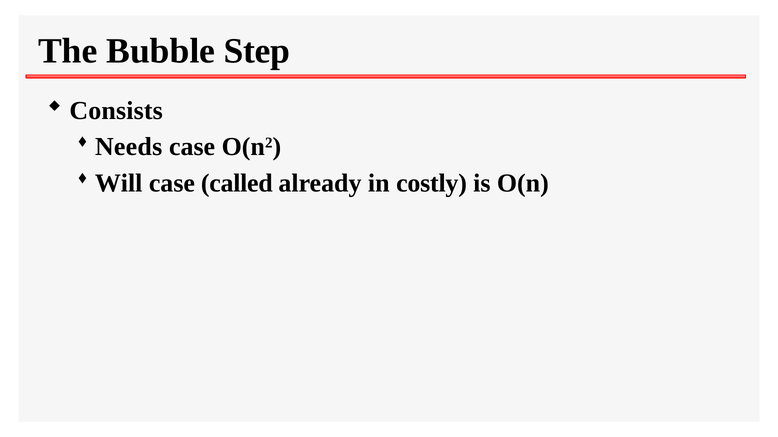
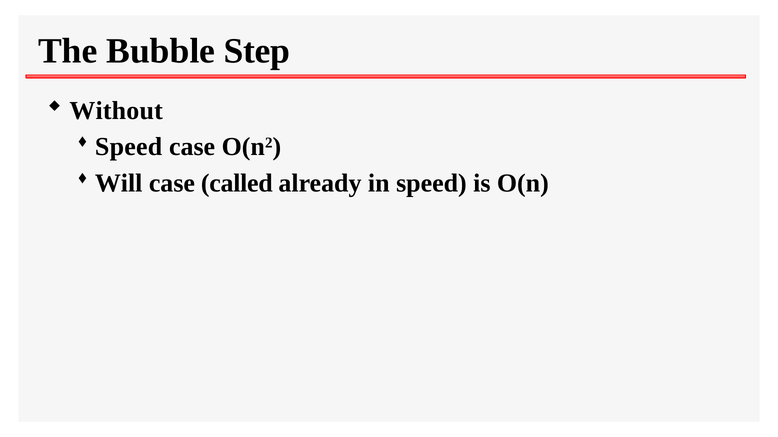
Consists: Consists -> Without (116, 111)
Needs: Needs -> Speed (129, 147)
in costly: costly -> speed (431, 183)
